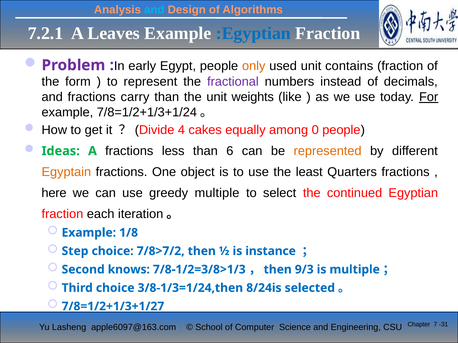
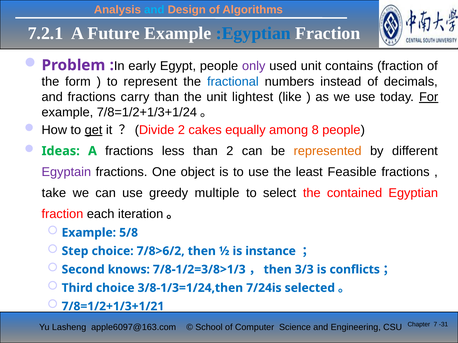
Leaves: Leaves -> Future (114, 33)
only colour: orange -> purple (254, 66)
fractional colour: purple -> blue (233, 82)
weights: weights -> lightest (253, 97)
get underline: none -> present (94, 130)
？(Divide 4: 4 -> 2 (181, 130)
0: 0 -> 8 (315, 130)
than 6: 6 -> 2 (230, 151)
Egyptain colour: orange -> purple (66, 172)
Quarters: Quarters -> Feasible (352, 172)
here: here -> take (54, 193)
continued: continued -> contained (355, 193)
1/8: 1/8 -> 5/8 (129, 233)
7/8>7/2: 7/8>7/2 -> 7/8>6/2 (161, 251)
9/3: 9/3 -> 3/3 (304, 270)
is multiple: multiple -> conflicts (355, 270)
8/24is: 8/24is -> 7/24is (264, 288)
7/8=1/2+1/3+1/27: 7/8=1/2+1/3+1/27 -> 7/8=1/2+1/3+1/21 (113, 307)
